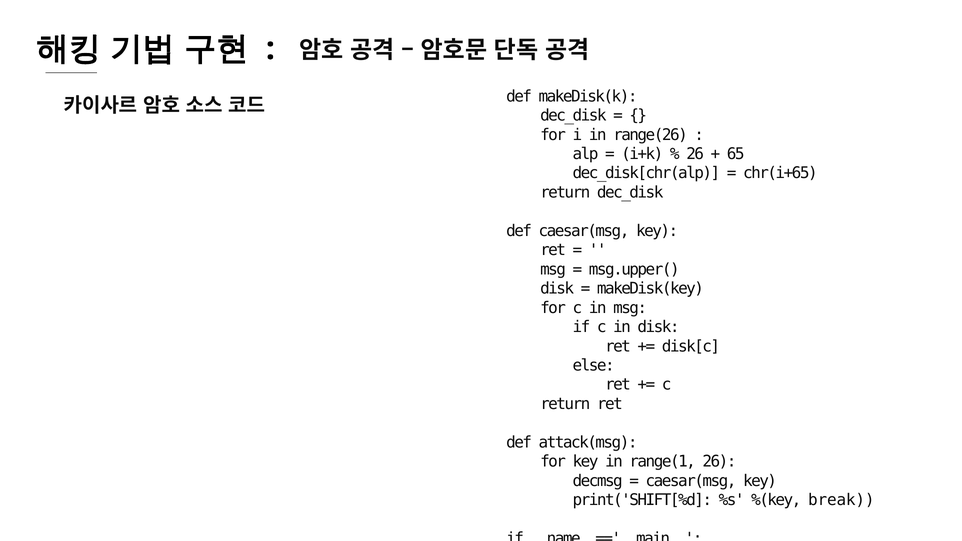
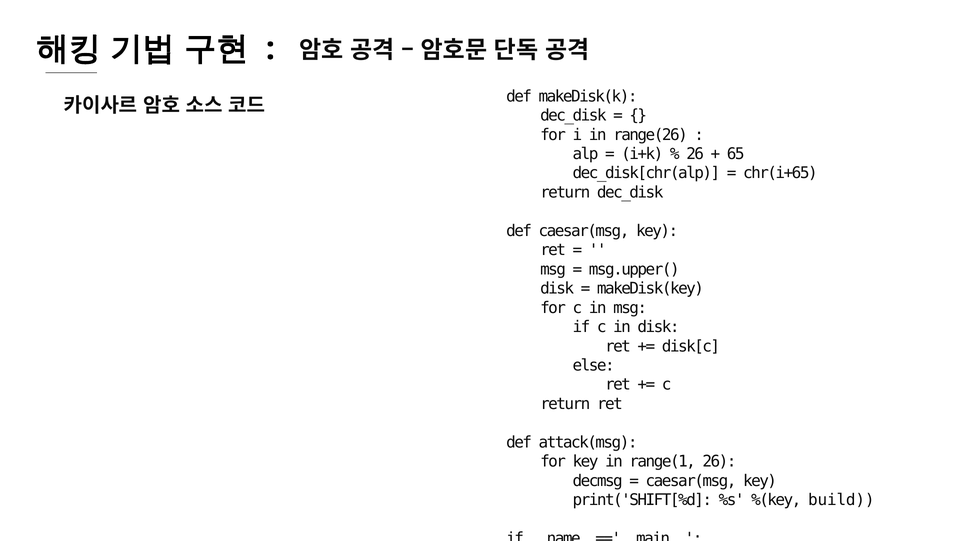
break: break -> build (841, 500)
